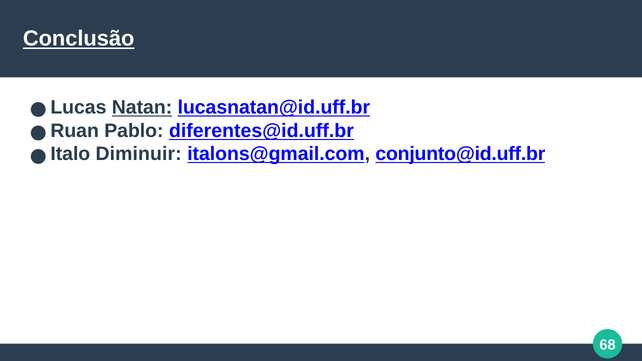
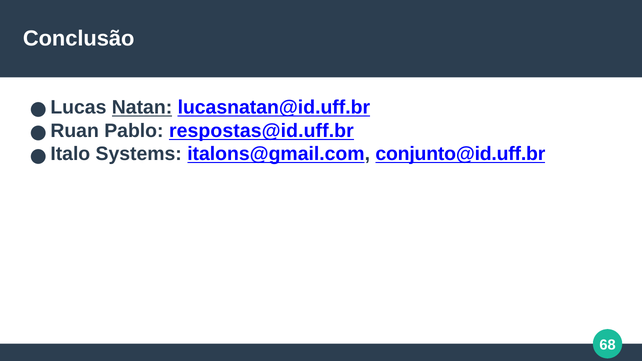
Conclusão underline: present -> none (79, 39)
diferentes@id.uff.br: diferentes@id.uff.br -> respostas@id.uff.br (261, 131)
Diminuir: Diminuir -> Systems (139, 154)
